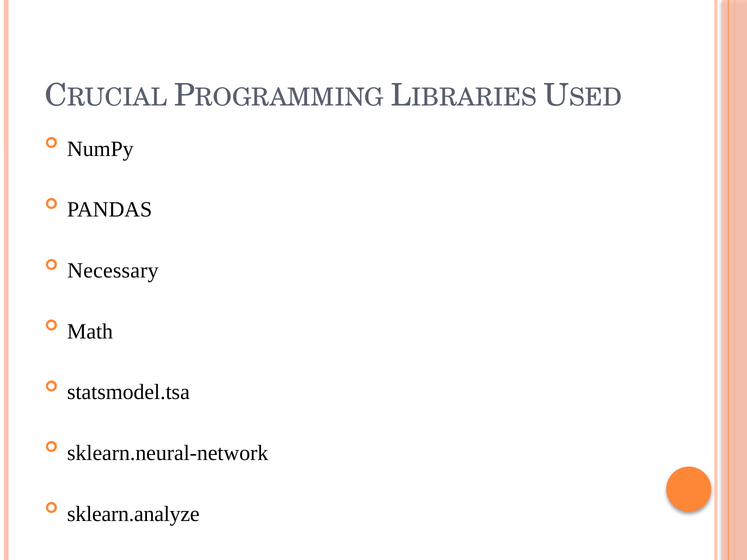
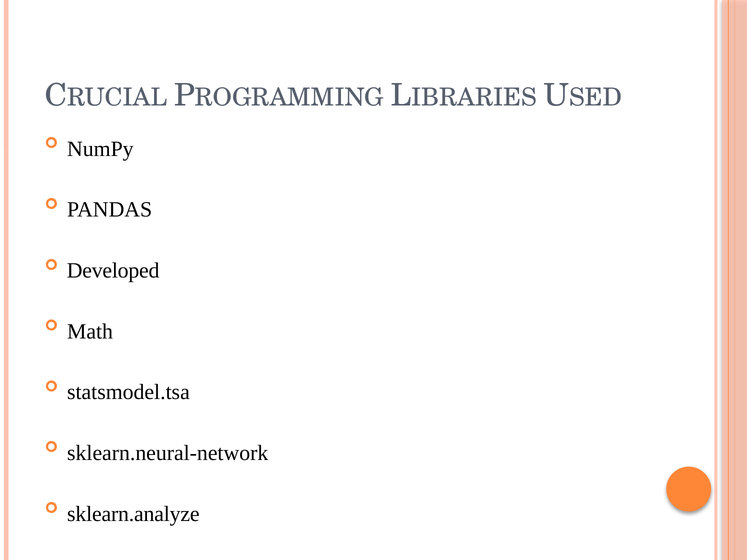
Necessary: Necessary -> Developed (113, 271)
